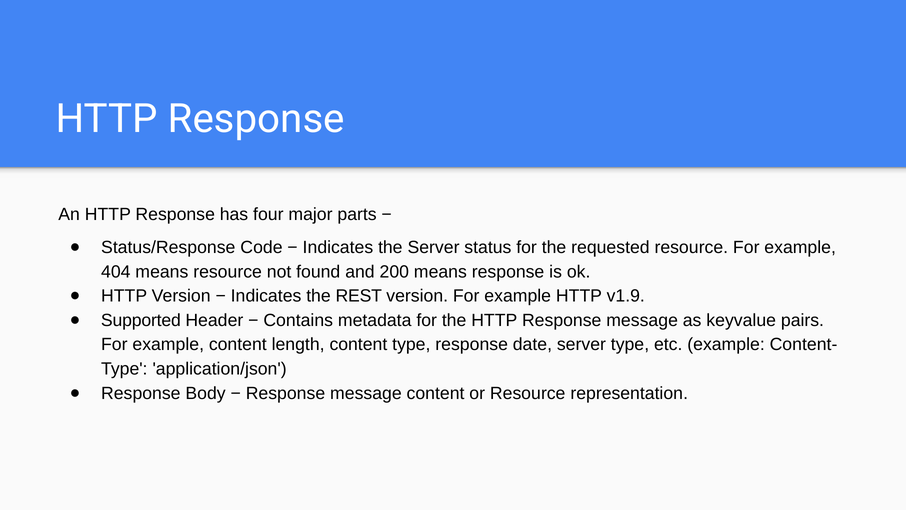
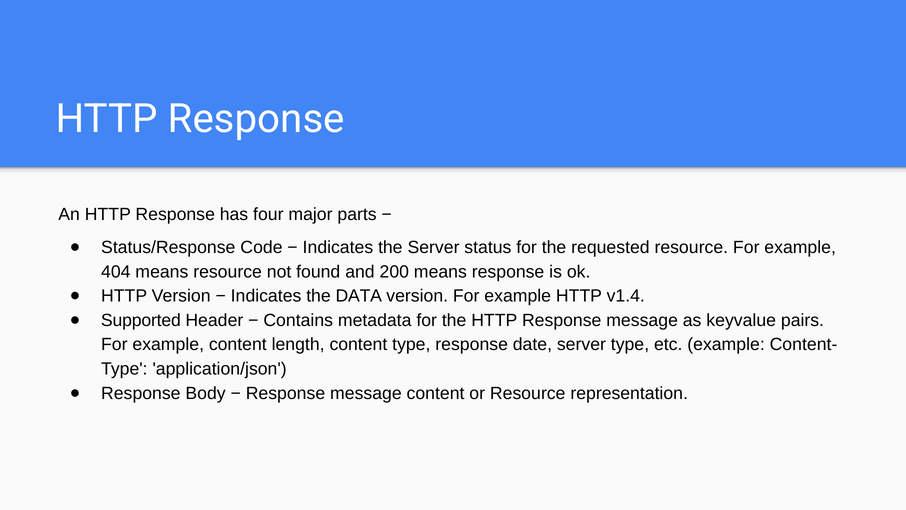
REST: REST -> DATA (359, 296)
v1.9: v1.9 -> v1.4 (626, 296)
